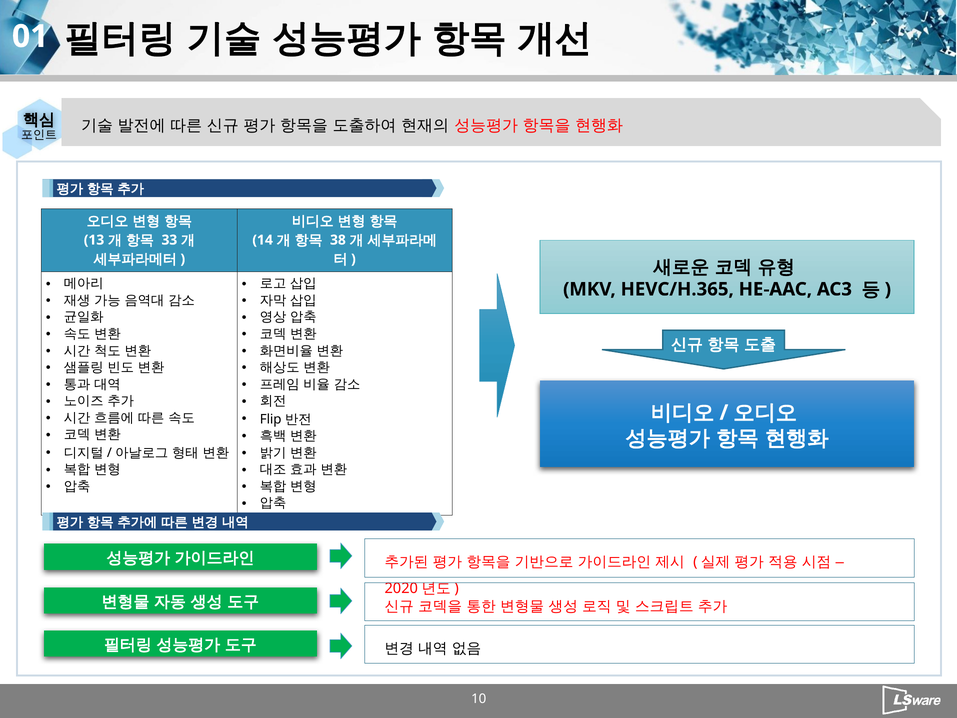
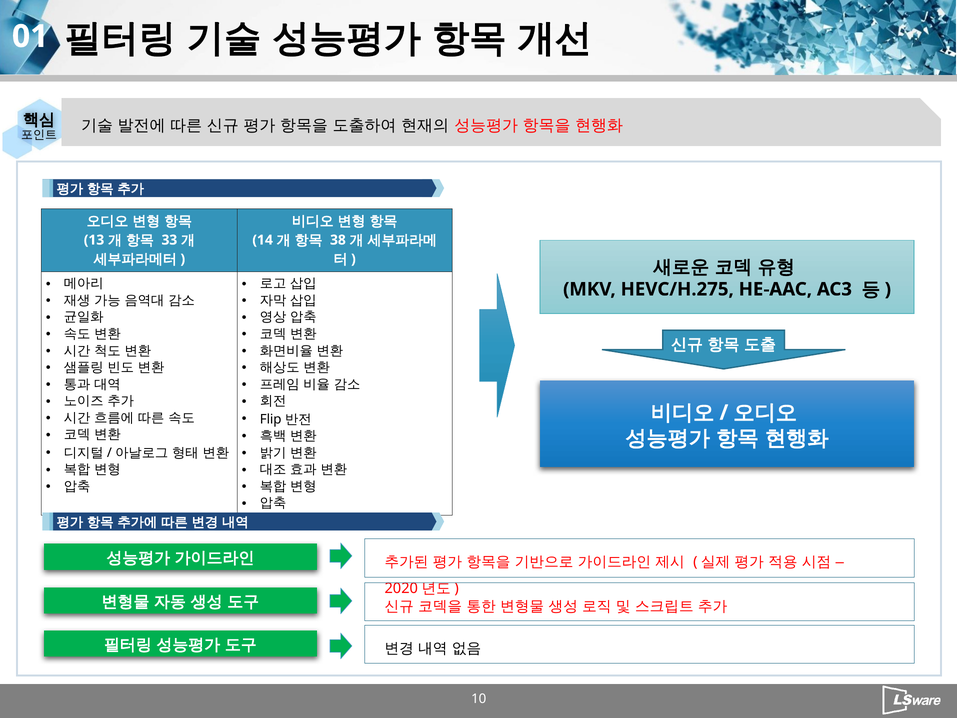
HEVC/H.365: HEVC/H.365 -> HEVC/H.275 (677, 289)
